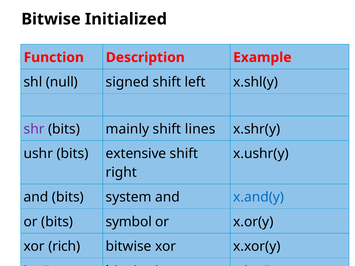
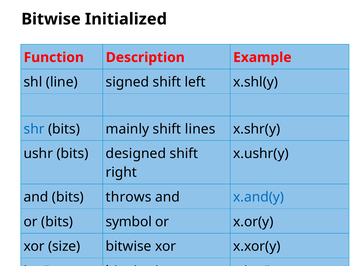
null: null -> line (62, 82)
shr colour: purple -> blue (34, 129)
extensive: extensive -> designed (136, 154)
system: system -> throws (129, 197)
rich: rich -> size (64, 247)
